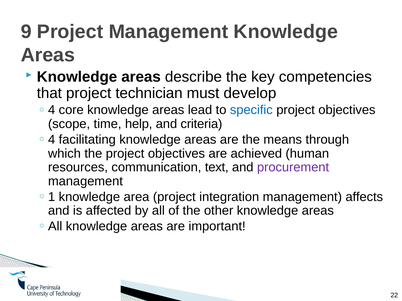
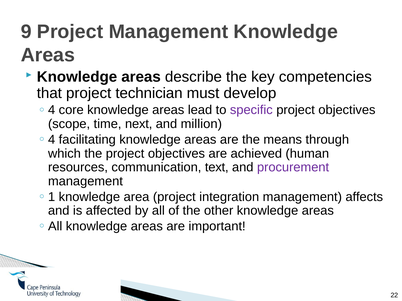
specific colour: blue -> purple (251, 110)
help: help -> next (139, 124)
criteria: criteria -> million (201, 124)
